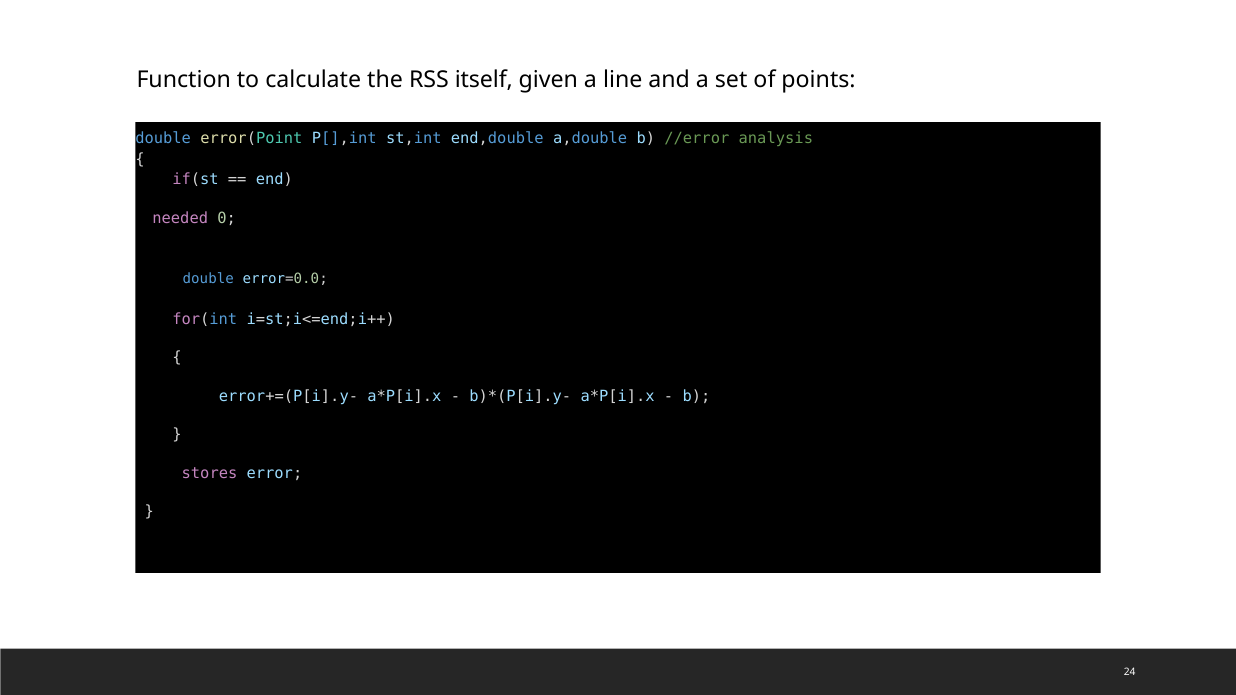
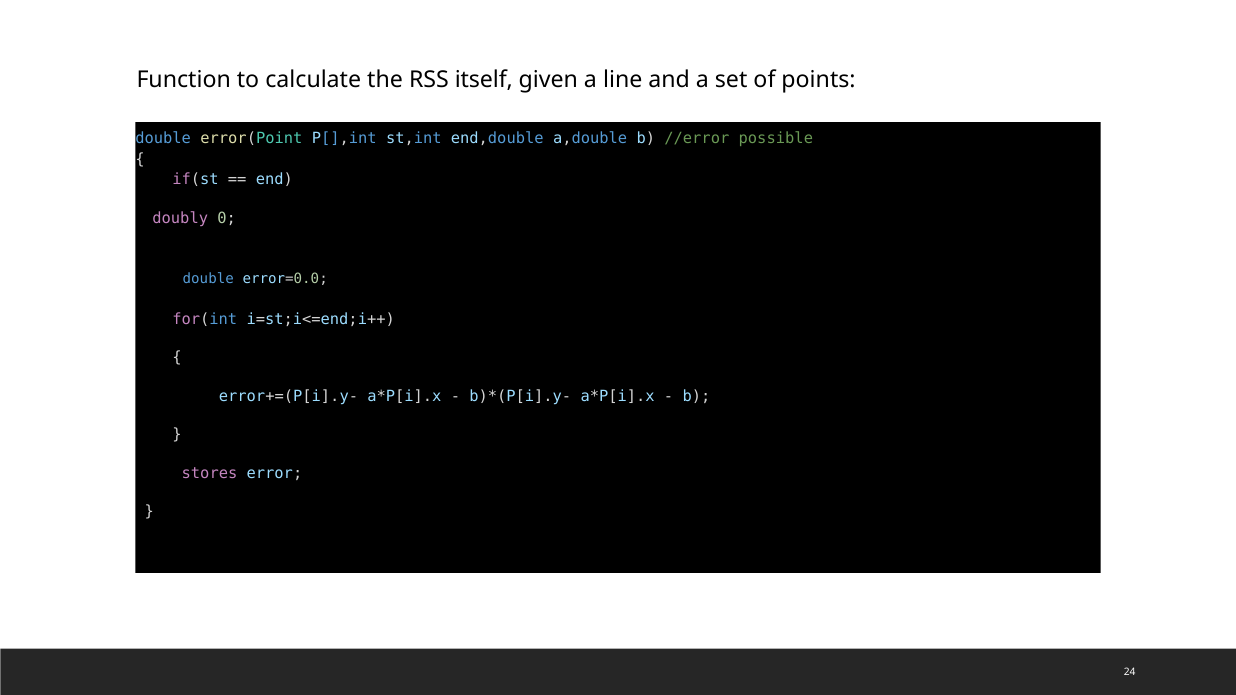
analysis: analysis -> possible (776, 139)
needed: needed -> doubly (180, 218)
